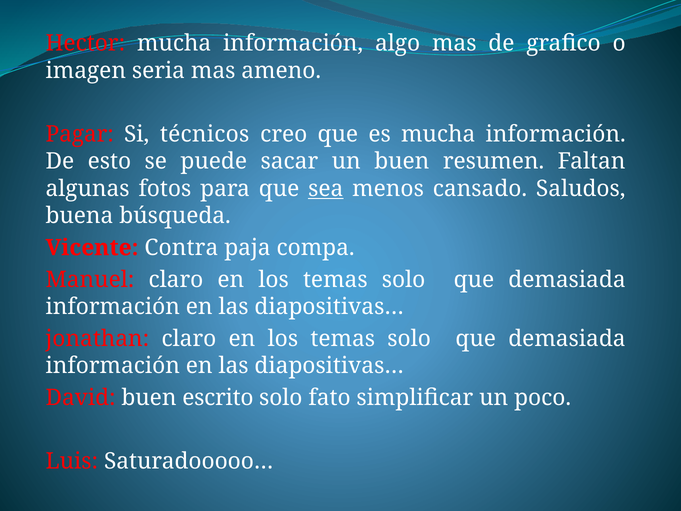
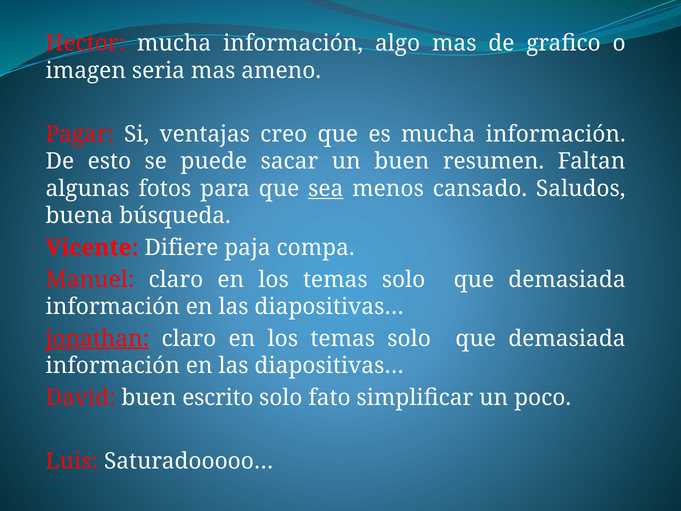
técnicos: técnicos -> ventajas (205, 134)
Contra: Contra -> Difiere (181, 248)
jonathan underline: none -> present (97, 338)
